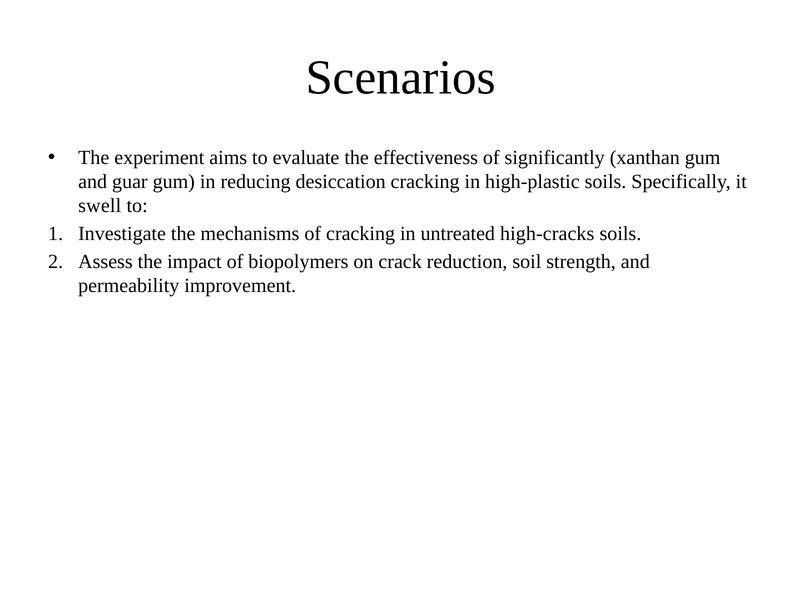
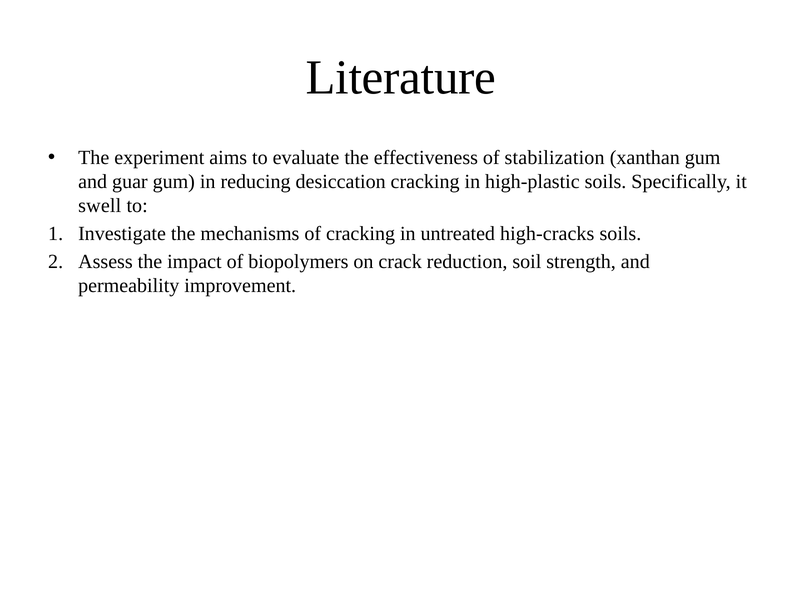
Scenarios: Scenarios -> Literature (401, 78)
significantly: significantly -> stabilization (555, 158)
